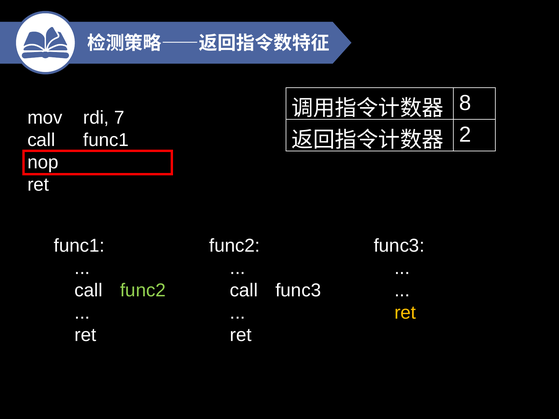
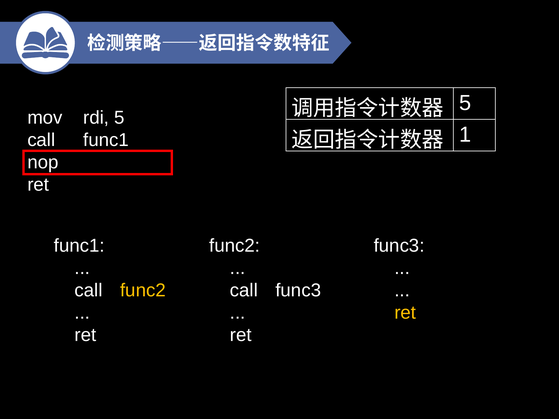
8: 8 -> 5 (465, 103)
rdi 7: 7 -> 5 (119, 118)
2: 2 -> 1 (465, 135)
func2 colour: light green -> yellow (143, 290)
